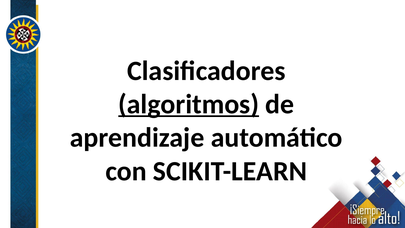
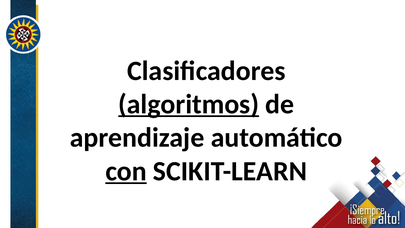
con underline: none -> present (126, 171)
